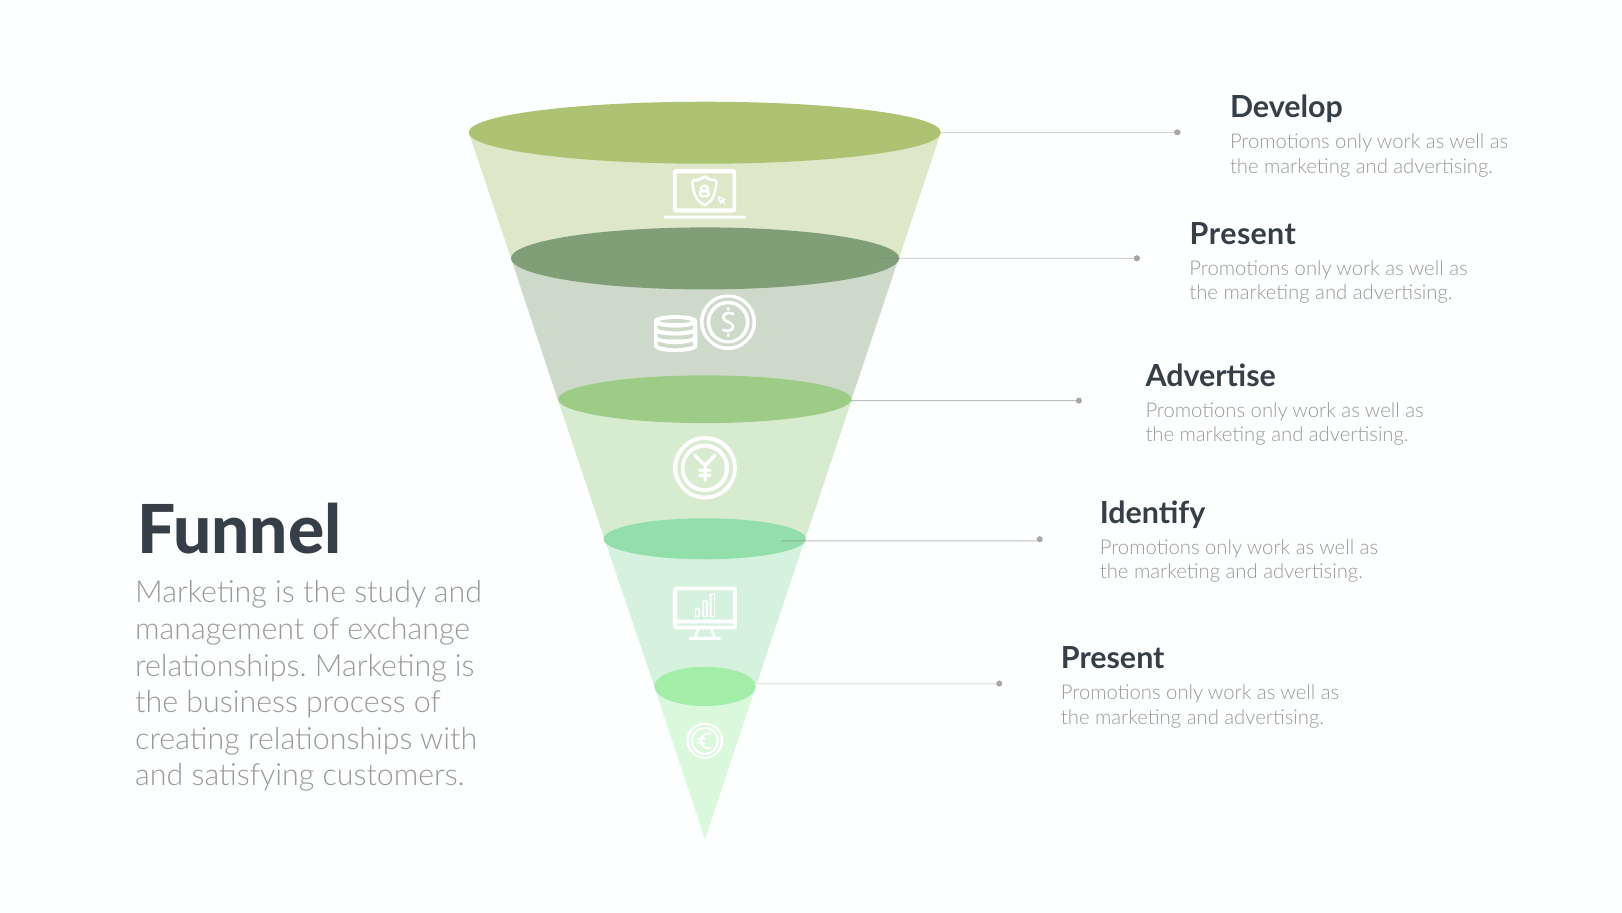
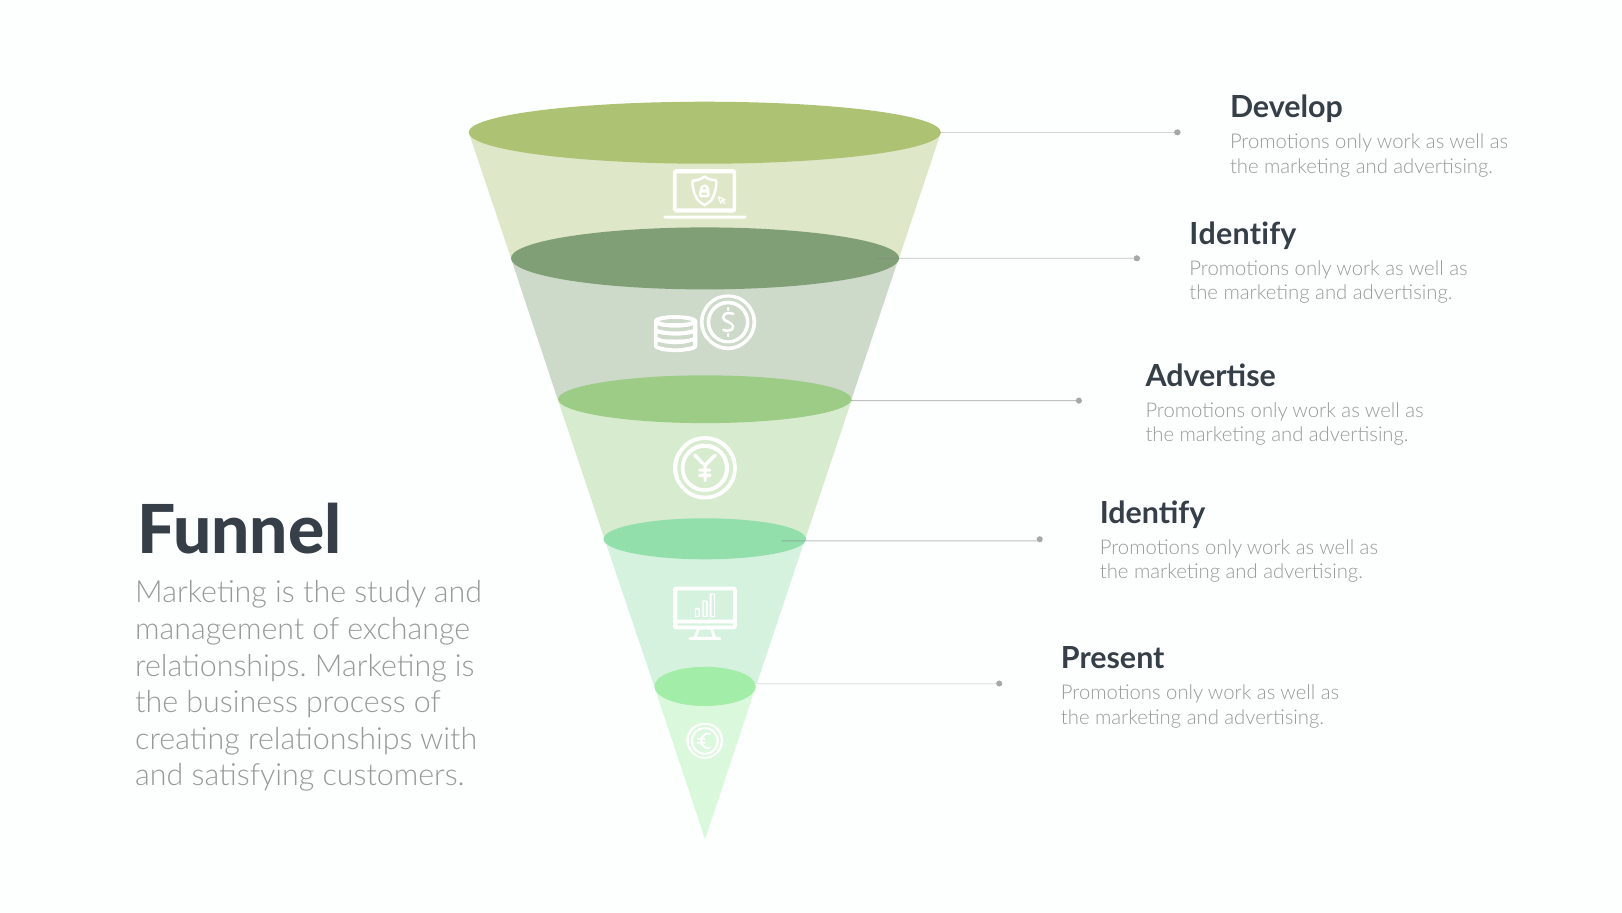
Present: Present -> Identify (1243, 234)
